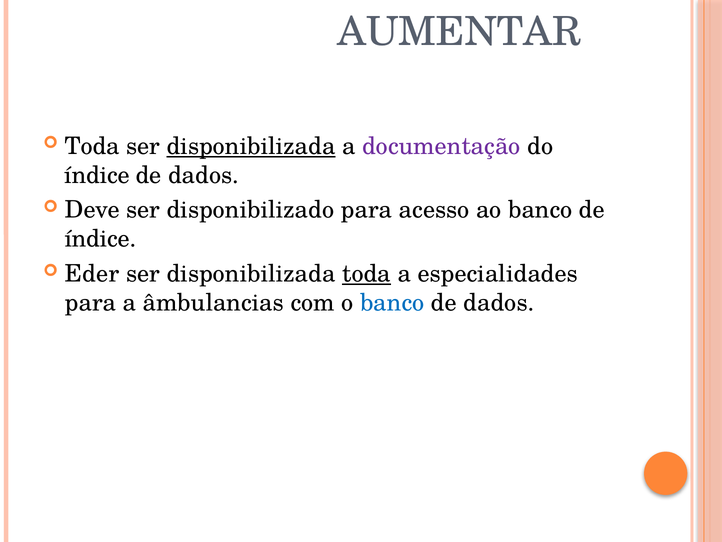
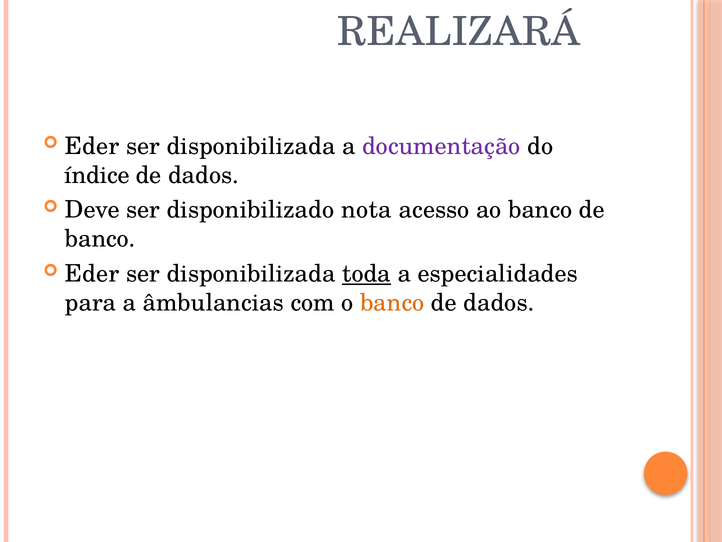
AUMENTAR: AUMENTAR -> REALIZARÁ (459, 32)
Toda: Toda -> Eder (92, 146)
disponibilizada underline: present -> none (251, 146)
disponibilizado para: para -> nota (366, 210)
índice: índice -> banco (100, 239)
banco colour: blue -> orange (392, 302)
